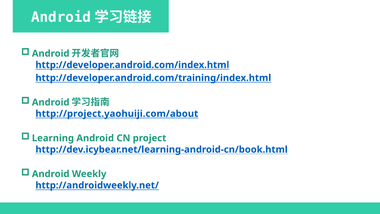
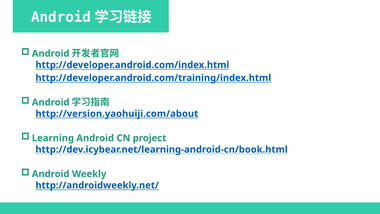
http://project.yaohuiji.com/about: http://project.yaohuiji.com/about -> http://version.yaohuiji.com/about (117, 114)
